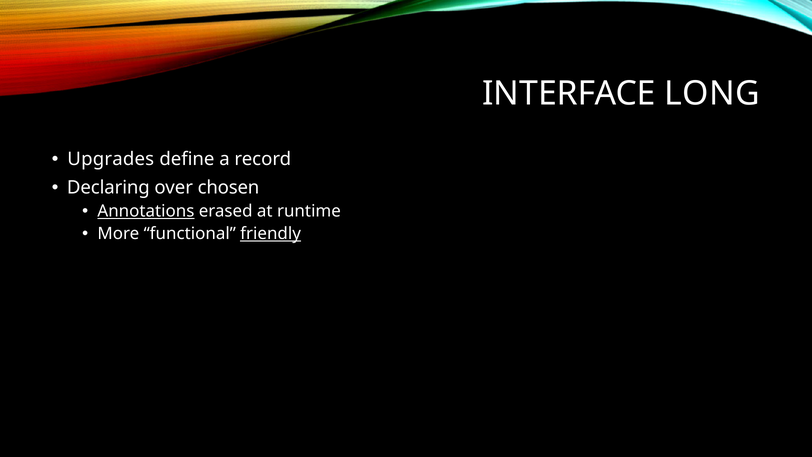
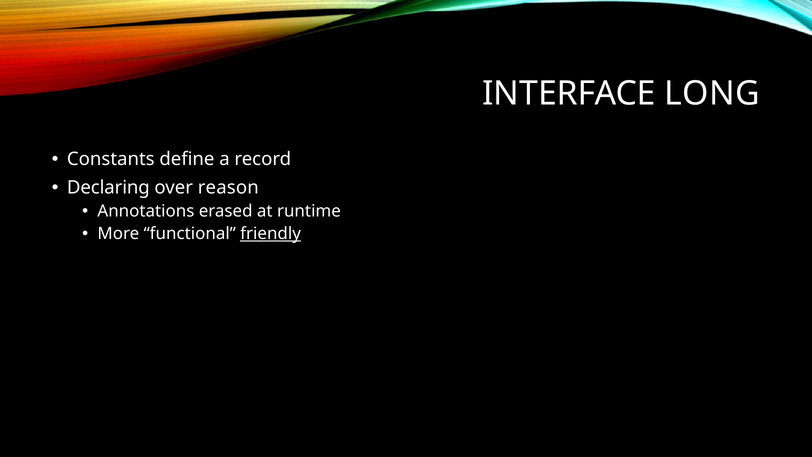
Upgrades: Upgrades -> Constants (111, 159)
chosen: chosen -> reason (228, 188)
Annotations underline: present -> none (146, 211)
